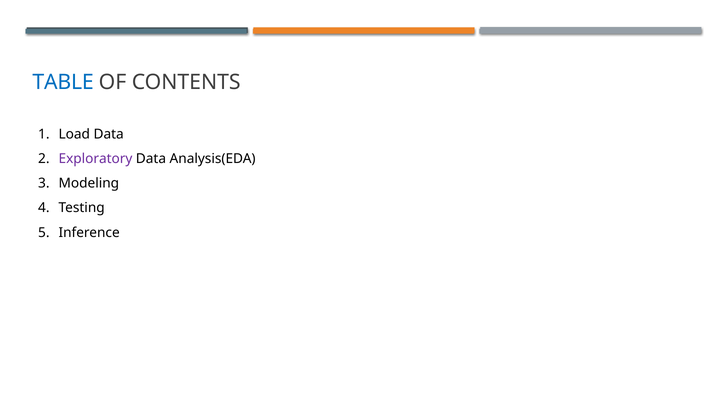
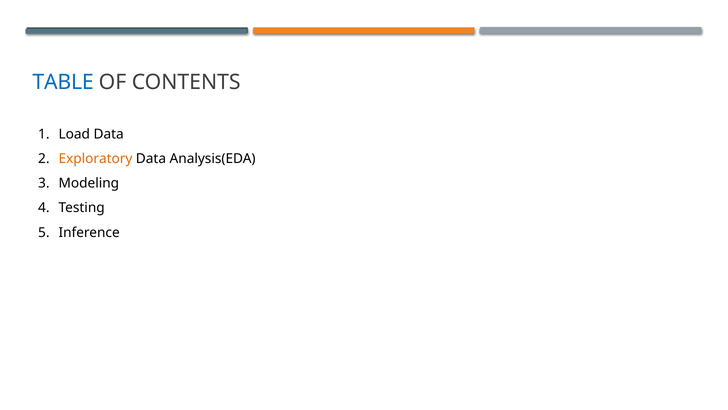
Exploratory colour: purple -> orange (95, 159)
